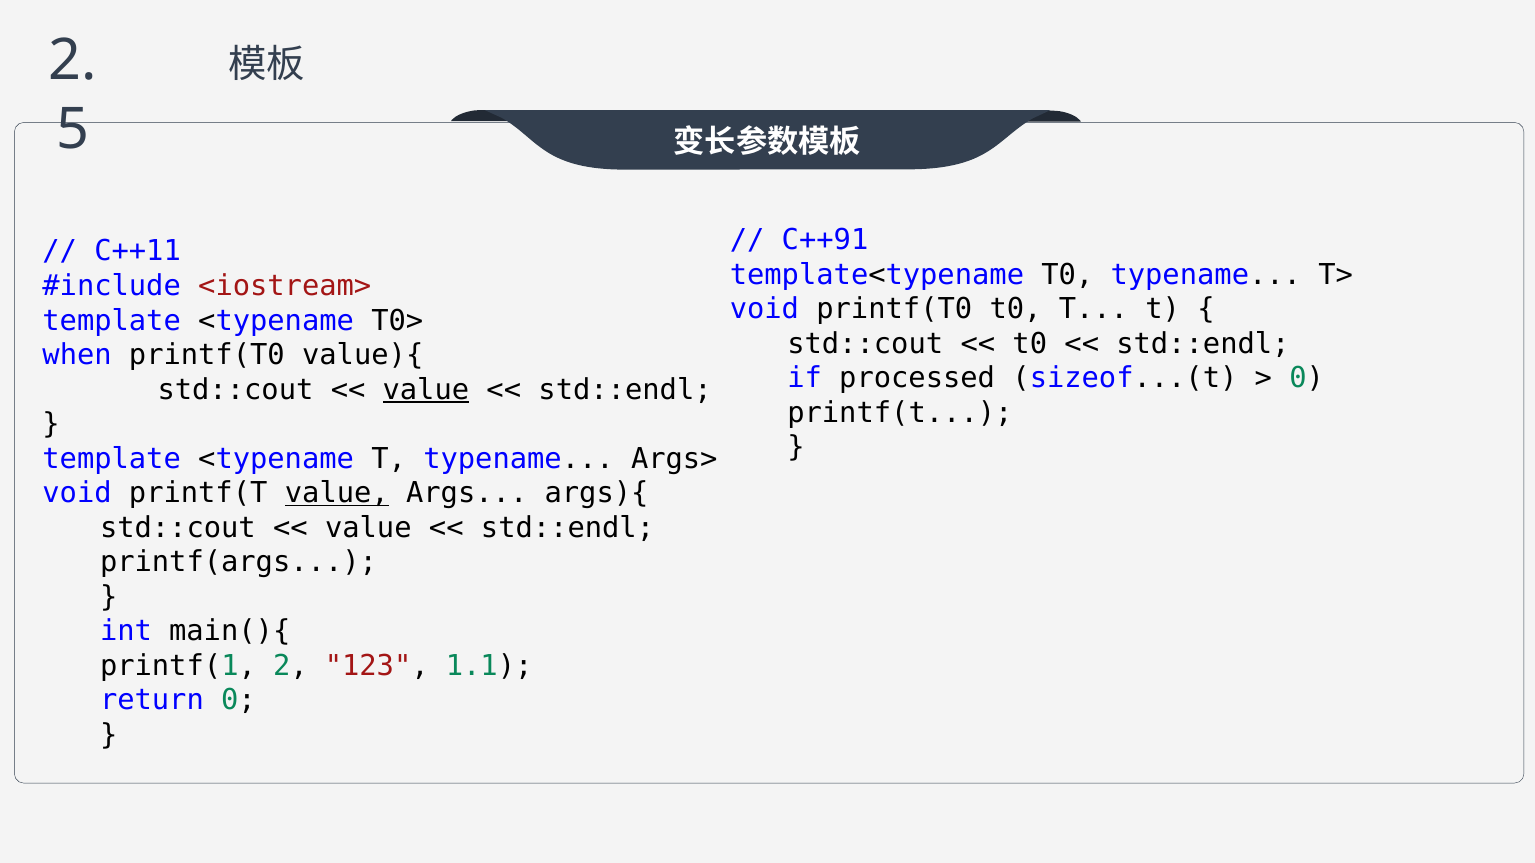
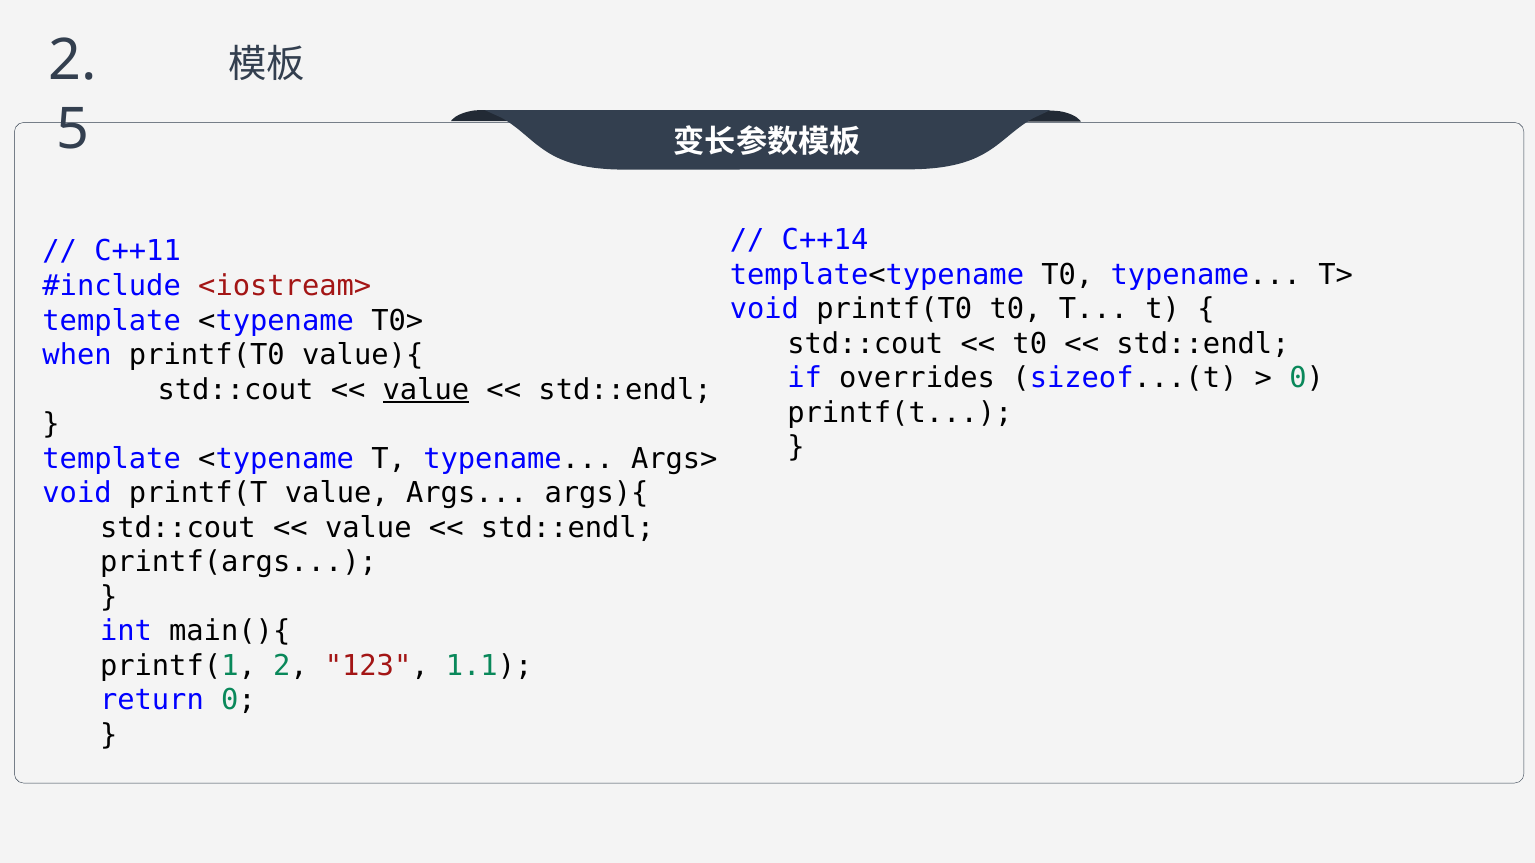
C++91: C++91 -> C++14 (825, 240)
processed: processed -> overrides (917, 378)
value underline: present -> none (337, 493)
